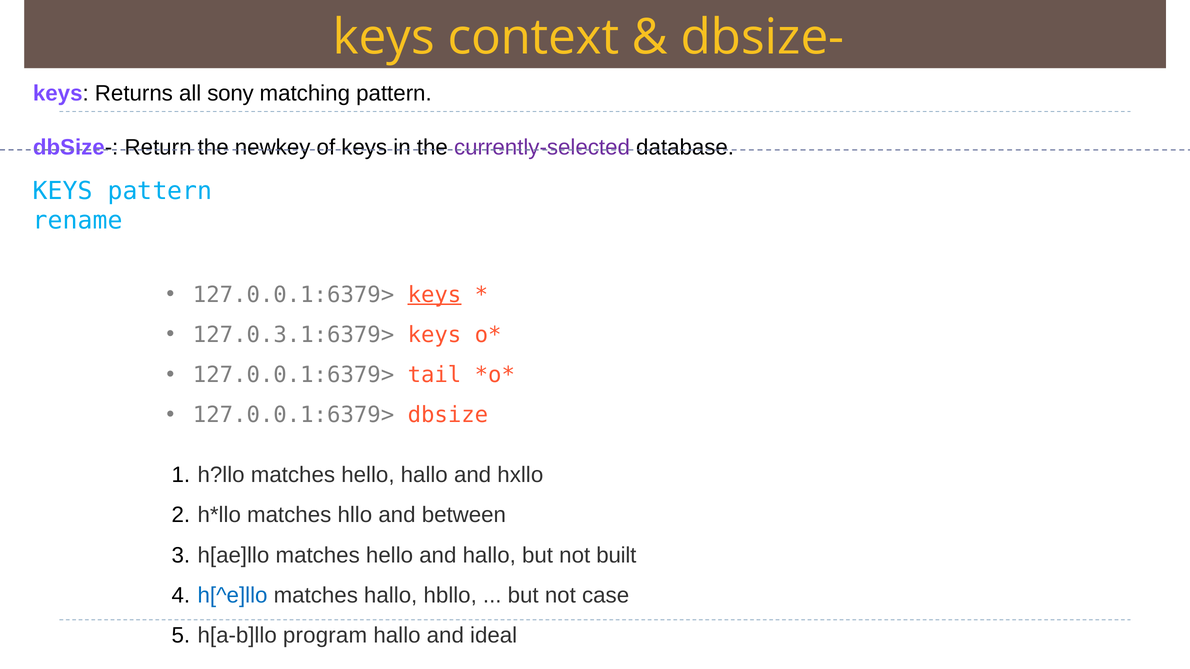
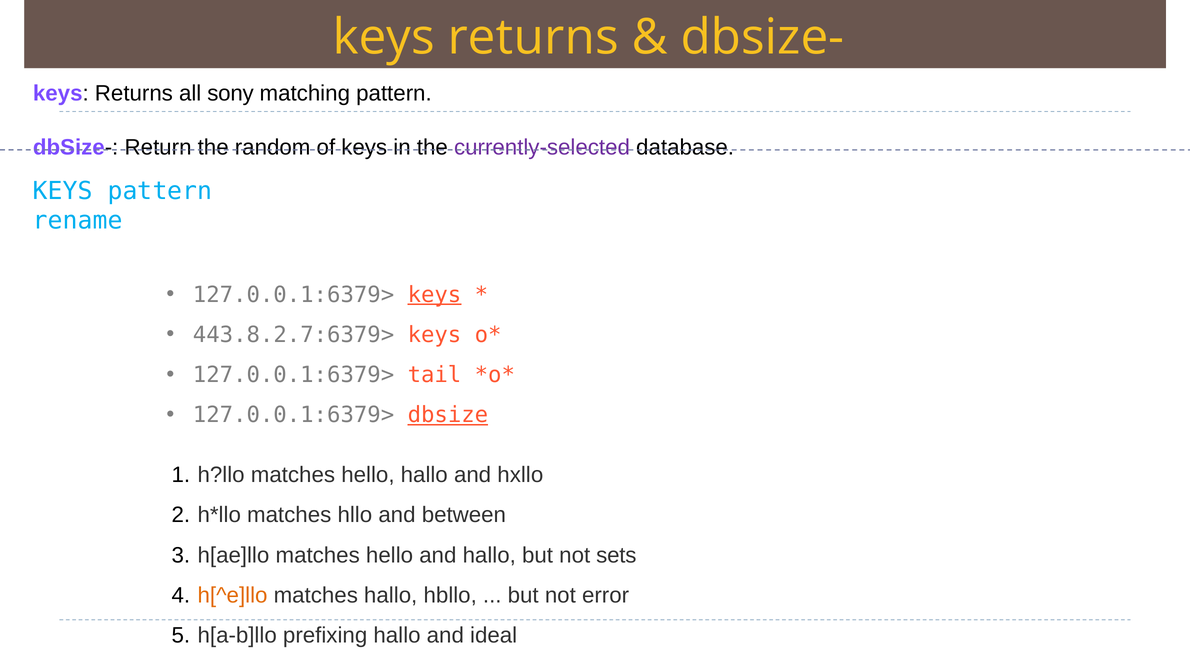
context: context -> returns (533, 38)
newkey: newkey -> random (273, 147)
127.0.3.1:6379>: 127.0.3.1:6379> -> 443.8.2.7:6379> (294, 335)
dbsize underline: none -> present (448, 415)
built: built -> sets (616, 556)
h[^e]llo colour: blue -> orange (233, 596)
case: case -> error (606, 596)
program: program -> prefixing (325, 636)
